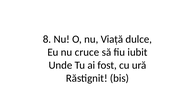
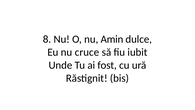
Viață: Viață -> Amin (112, 39)
